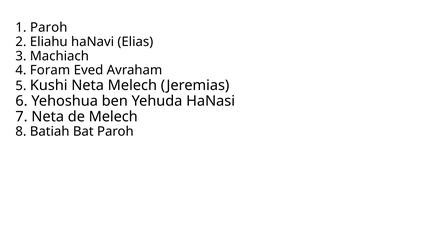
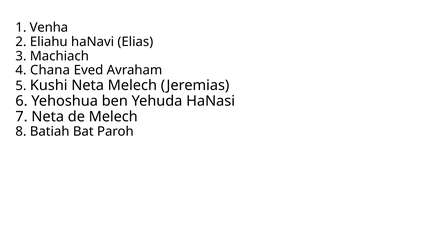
1 Paroh: Paroh -> Venha (49, 28)
Foram: Foram -> Chana (50, 70)
